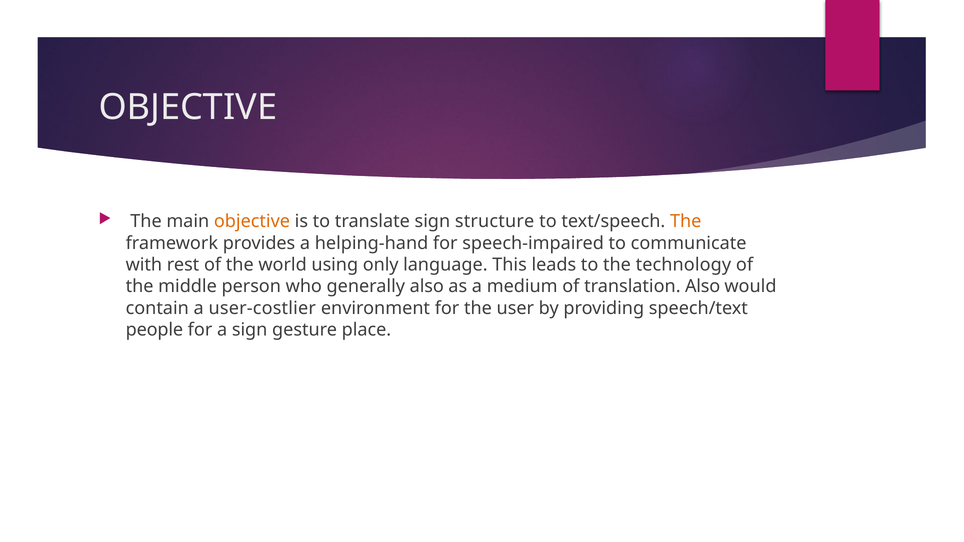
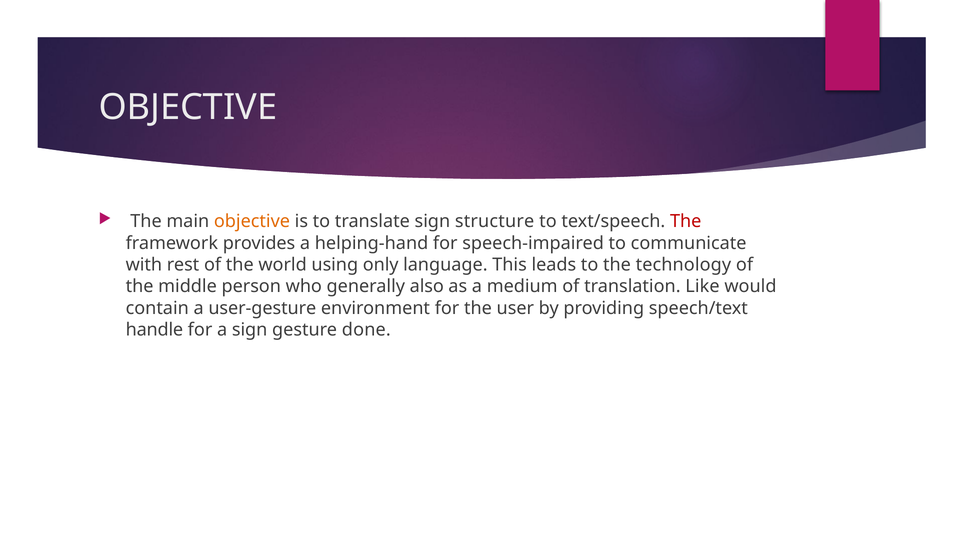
The colour: orange -> red (686, 222)
translation Also: Also -> Like (702, 287)
user-costlier: user-costlier -> user-gesture (262, 308)
people: people -> handle (154, 330)
place: place -> done (366, 330)
